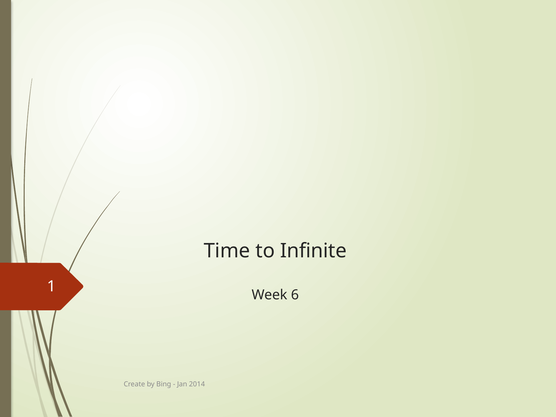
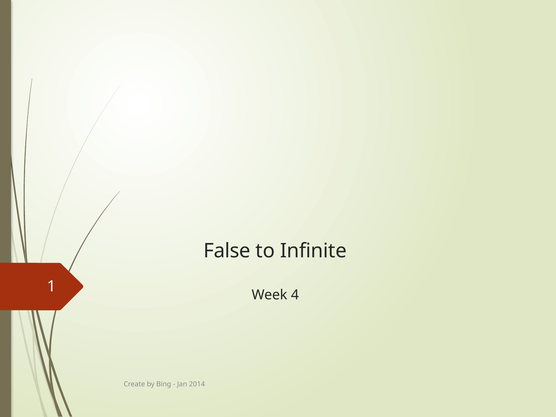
Time: Time -> False (227, 251)
6: 6 -> 4 (295, 295)
